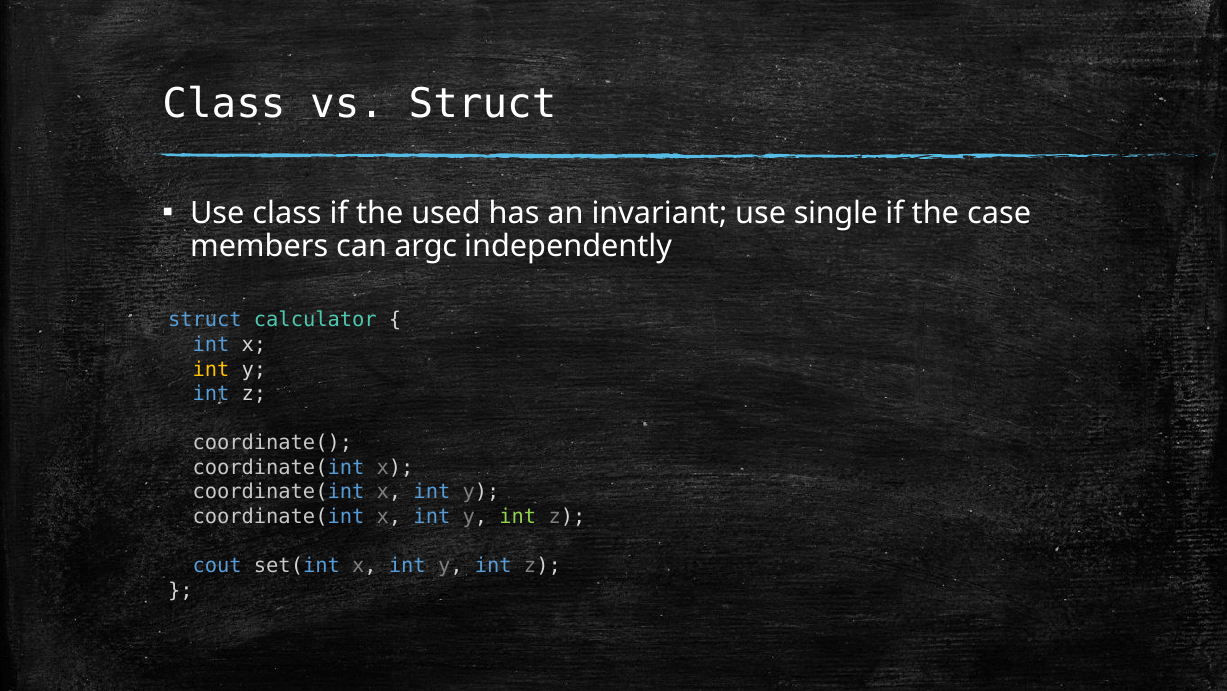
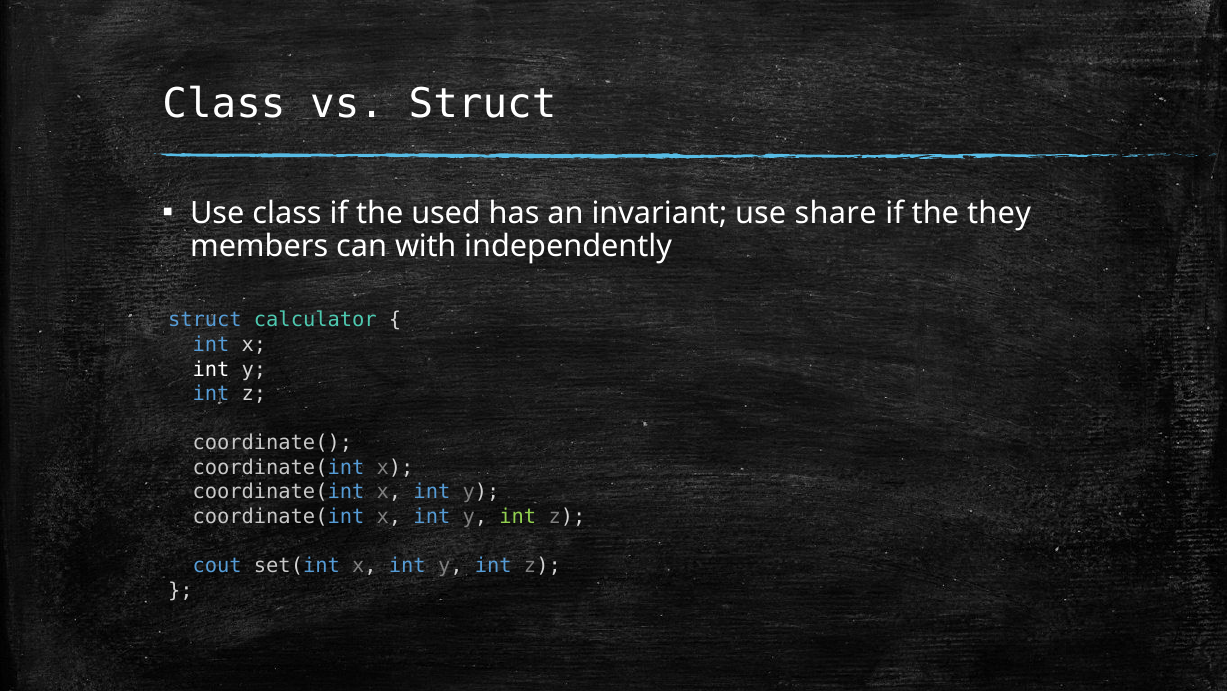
single: single -> share (836, 213)
case: case -> they (999, 213)
argc: argc -> with (426, 246)
int colour: yellow -> white (211, 369)
